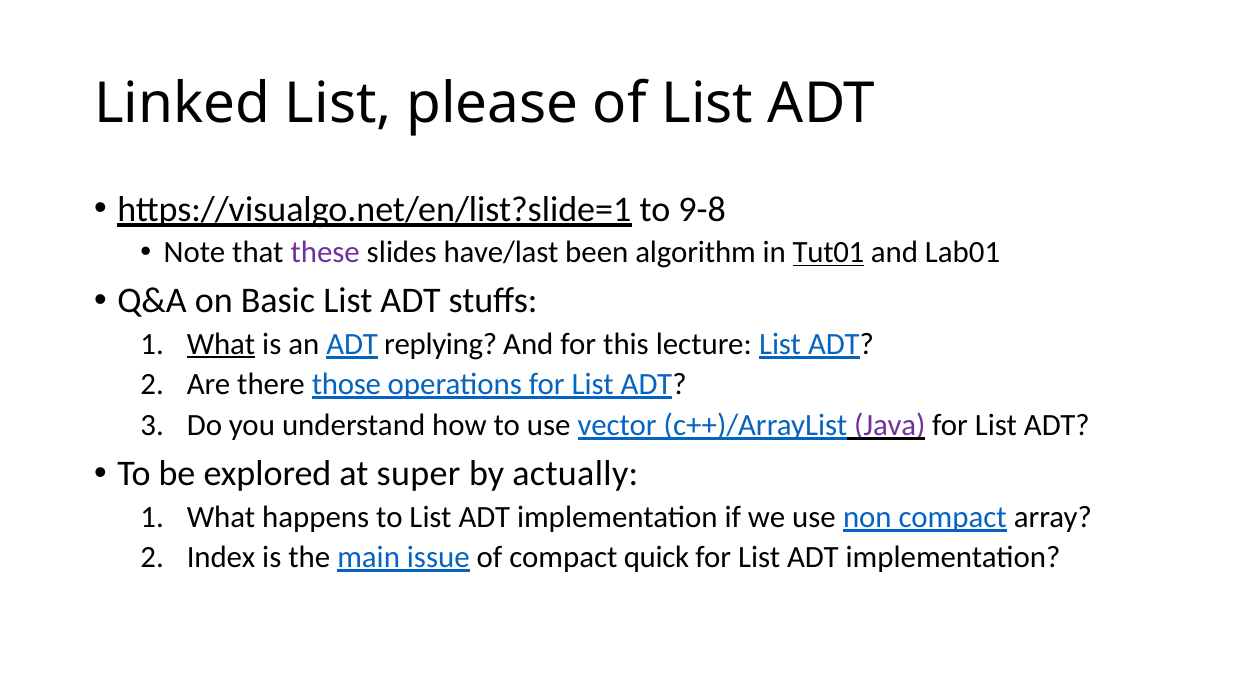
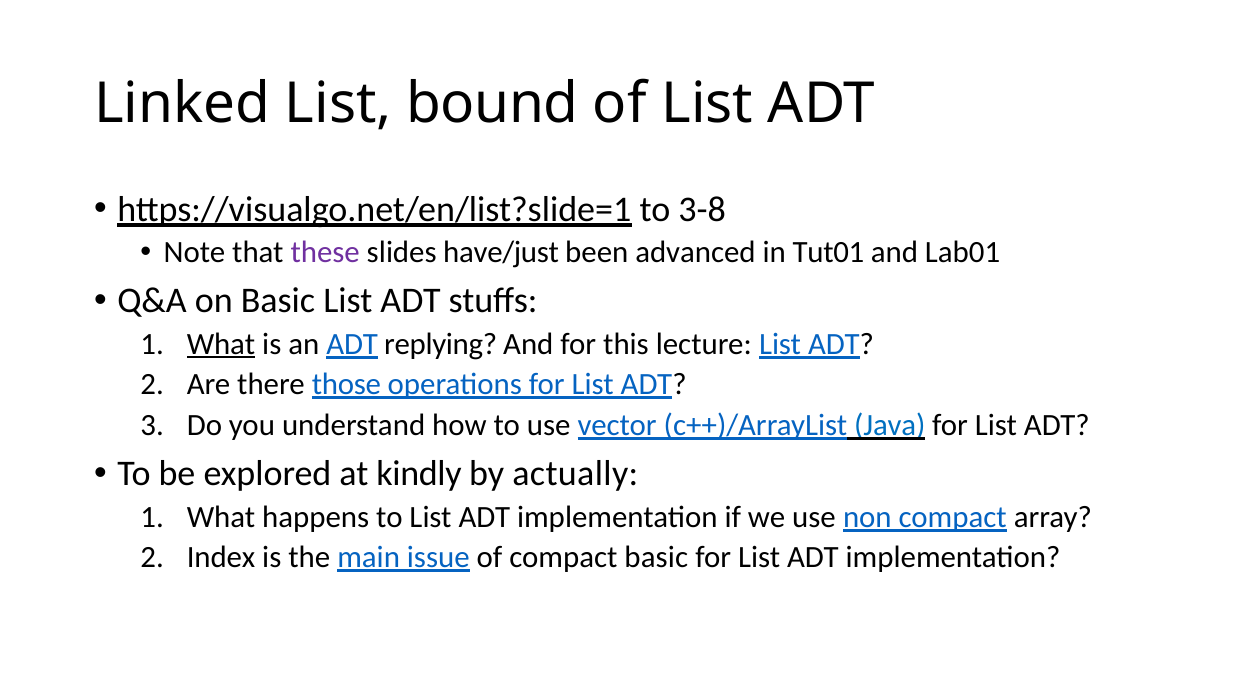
please: please -> bound (493, 104)
9-8: 9-8 -> 3-8 (702, 209)
have/last: have/last -> have/just (501, 252)
algorithm: algorithm -> advanced (695, 252)
Tut01 underline: present -> none (828, 252)
Java colour: purple -> blue (890, 425)
super: super -> kindly (419, 474)
compact quick: quick -> basic (656, 557)
